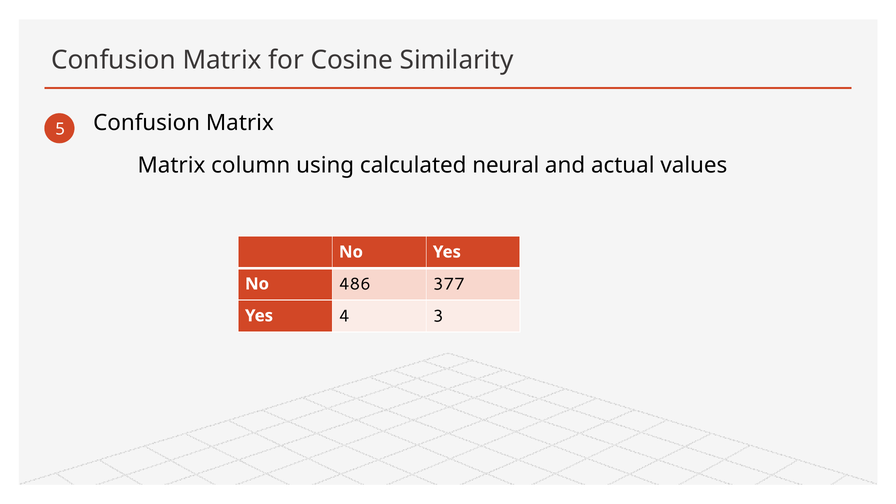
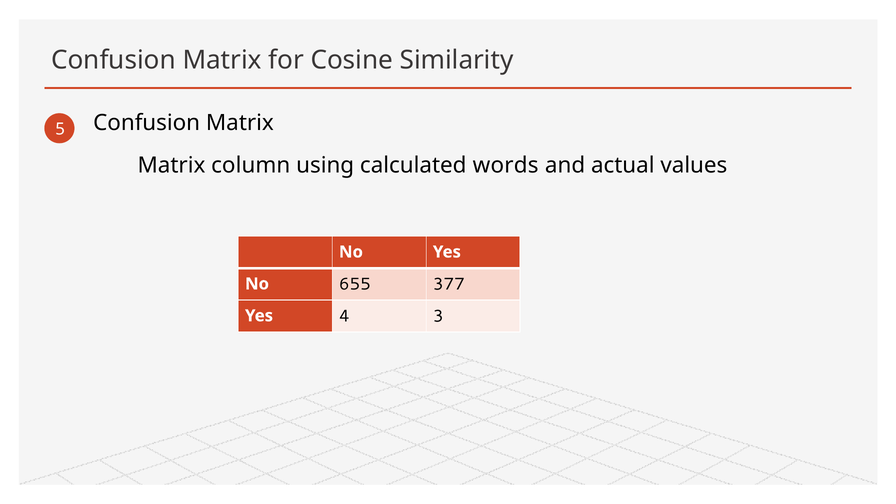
neural: neural -> words (506, 165)
486: 486 -> 655 (355, 284)
